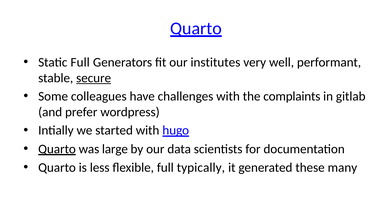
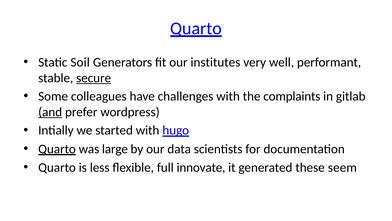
Static Full: Full -> Soil (80, 62)
and underline: none -> present (50, 112)
typically: typically -> innovate (201, 167)
many: many -> seem (342, 167)
